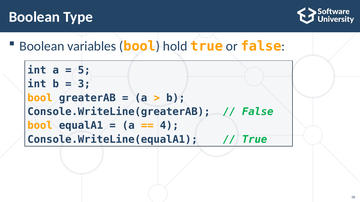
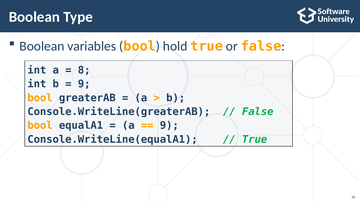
5: 5 -> 8 (84, 70)
3: 3 -> 9 (84, 84)
4: 4 -> 9 (169, 126)
